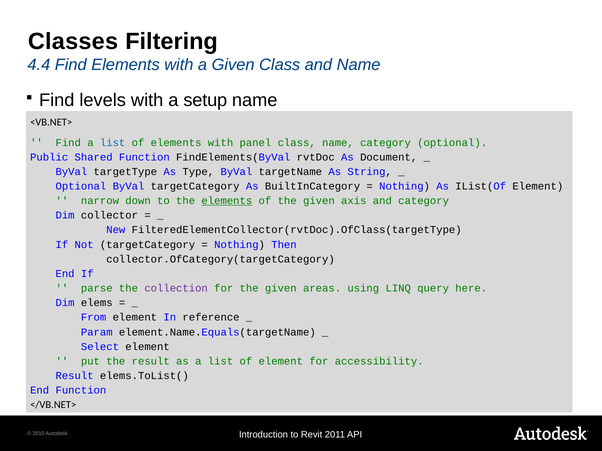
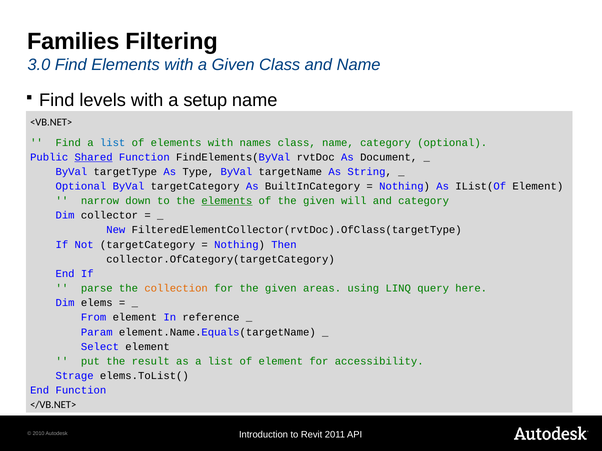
Classes: Classes -> Families (73, 41)
4.4: 4.4 -> 3.0 (39, 65)
panel: panel -> names (255, 143)
Shared underline: none -> present (94, 157)
axis: axis -> will (354, 201)
collection colour: purple -> orange (176, 289)
Result: Result -> Strage (75, 376)
